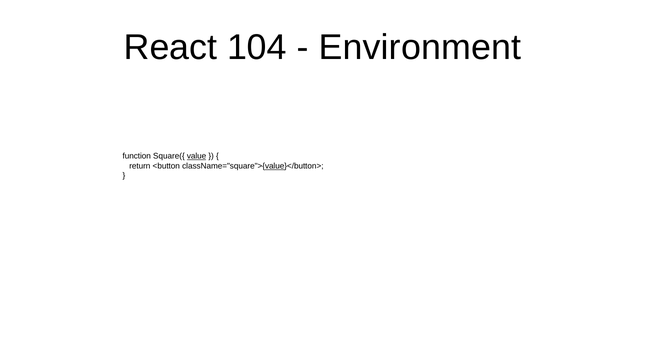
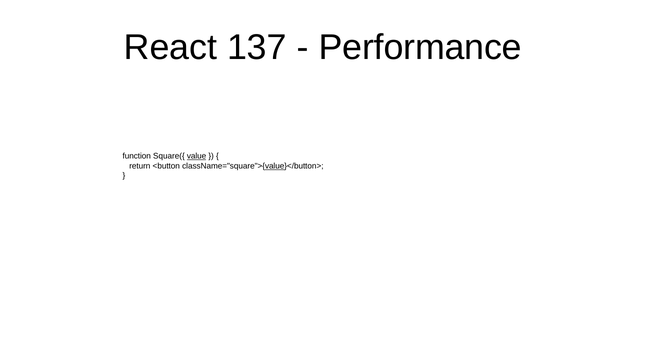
104: 104 -> 137 (257, 47)
Environment: Environment -> Performance (420, 47)
